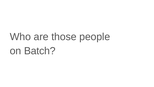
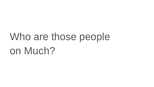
Batch: Batch -> Much (40, 51)
